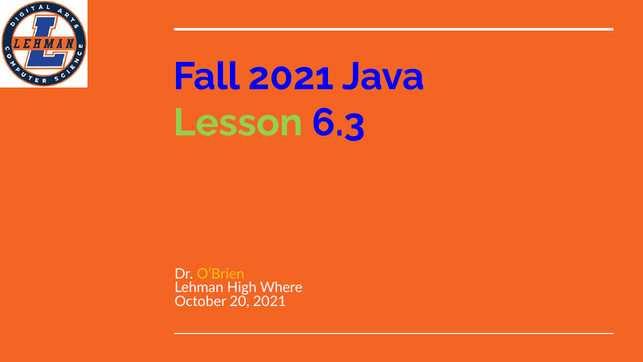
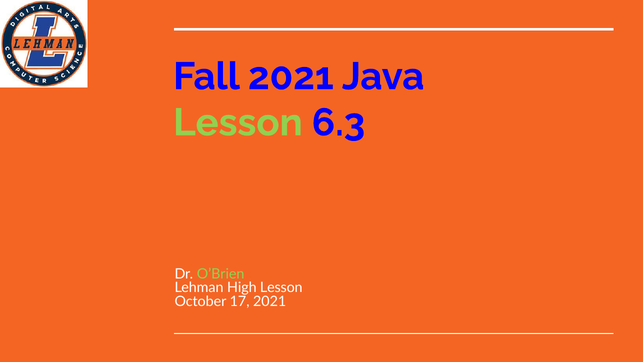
O’Brien colour: yellow -> light green (221, 274)
High Where: Where -> Lesson (281, 287)
20: 20 -> 17 (240, 301)
